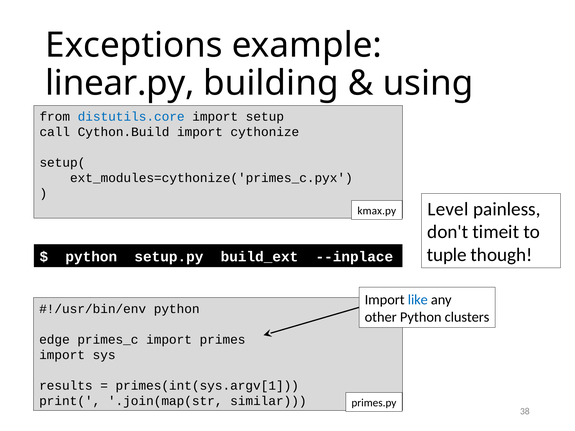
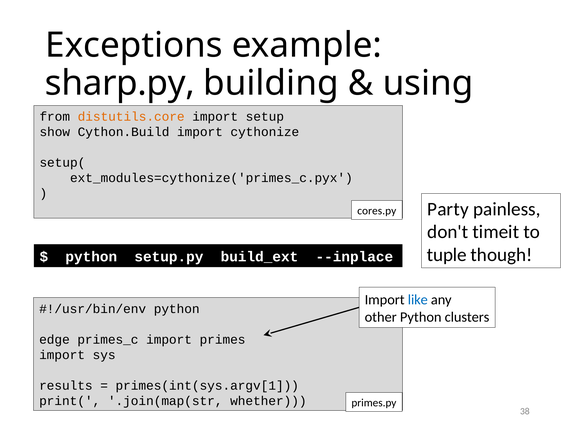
linear.py: linear.py -> sharp.py (120, 83)
distutils.core colour: blue -> orange (131, 117)
call: call -> show (55, 132)
Level: Level -> Party (448, 209)
kmax.py: kmax.py -> cores.py (377, 211)
similar: similar -> whether (268, 401)
